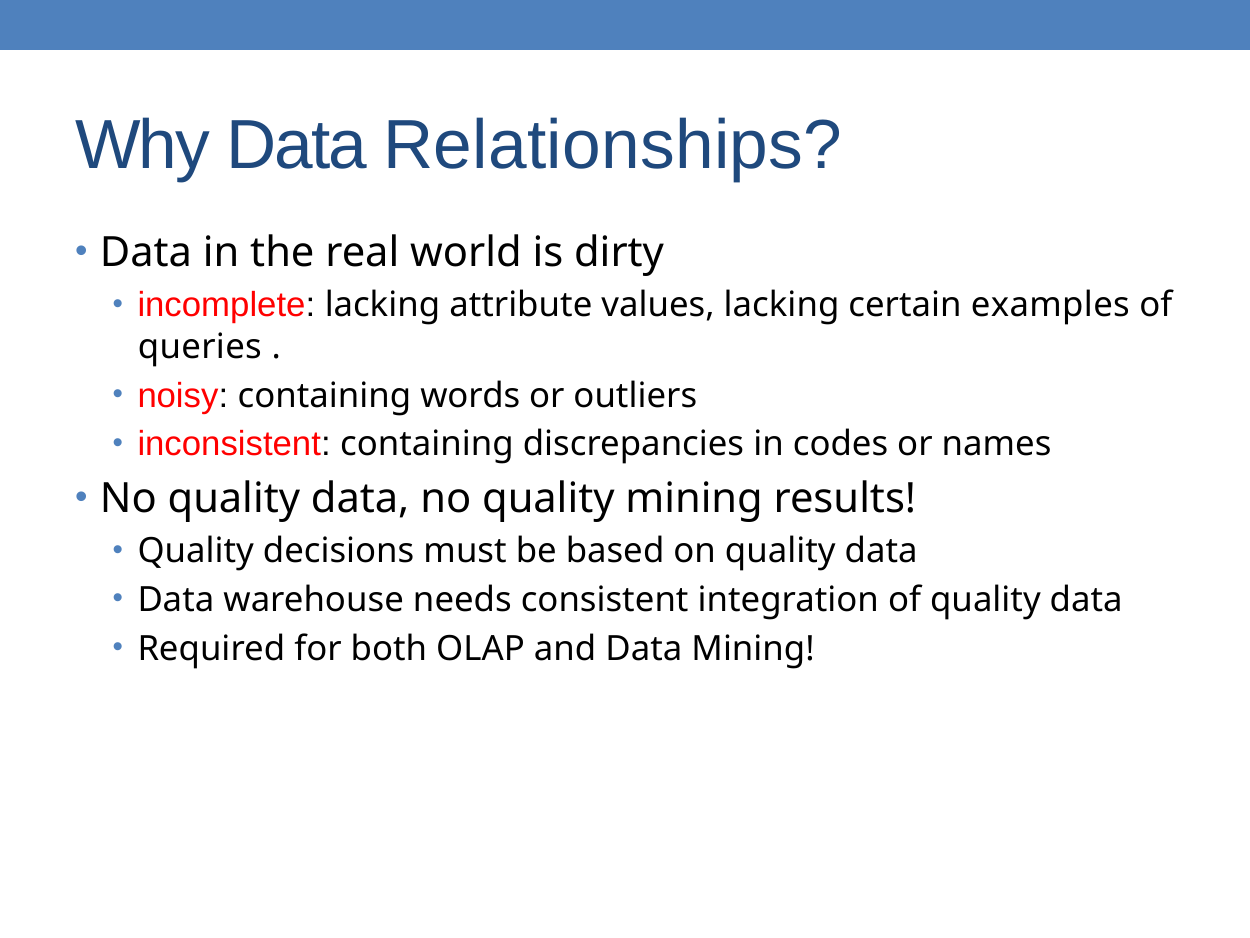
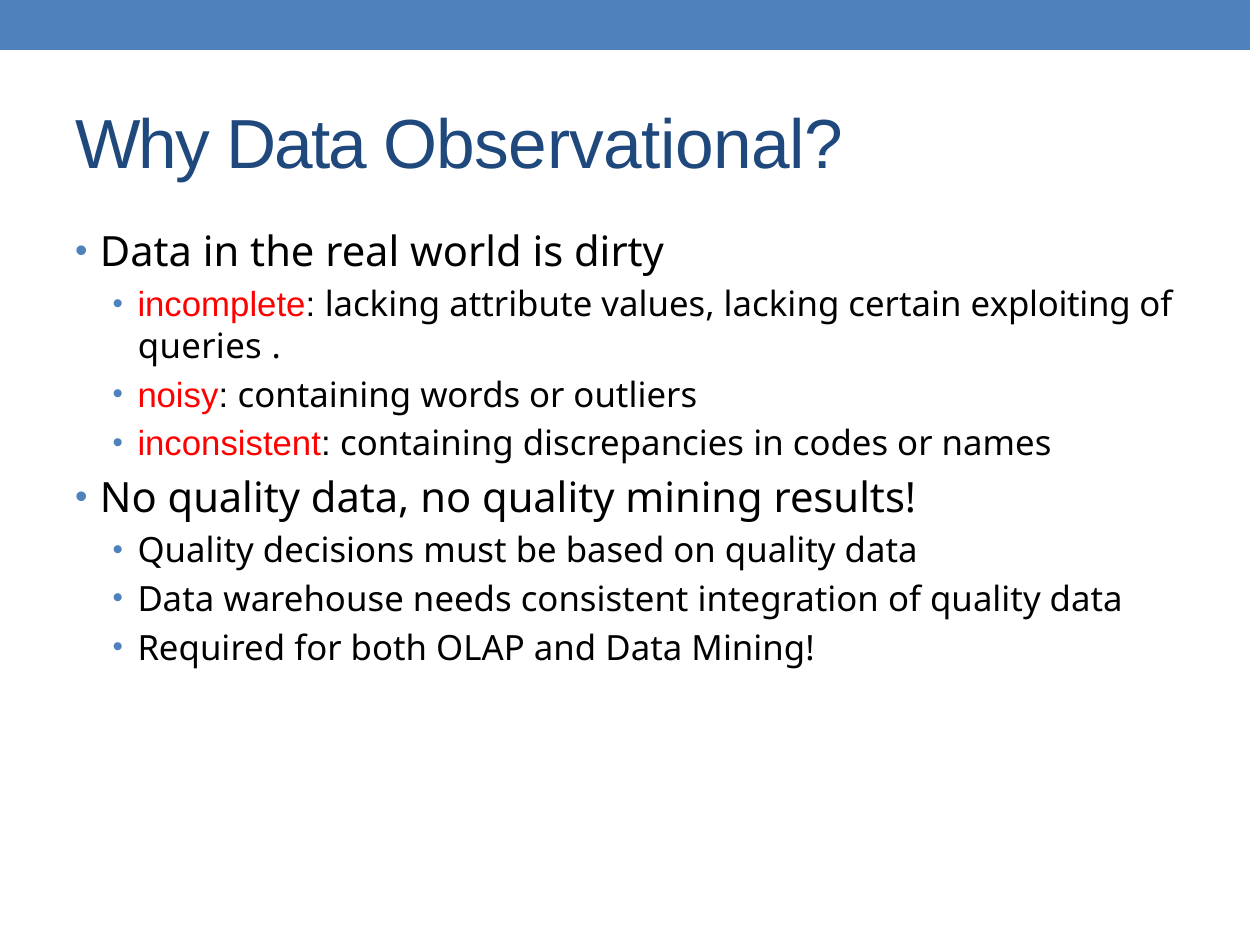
Relationships: Relationships -> Observational (613, 145)
examples: examples -> exploiting (1051, 305)
